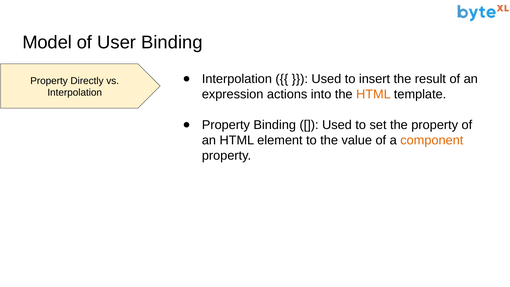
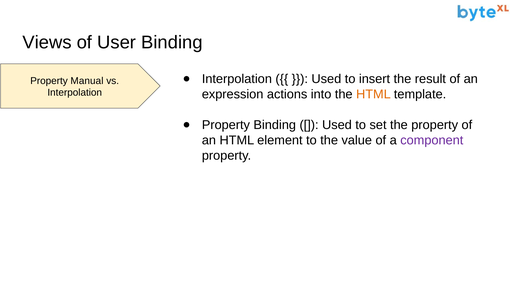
Model: Model -> Views (47, 42)
Directly: Directly -> Manual (87, 81)
component colour: orange -> purple (432, 140)
